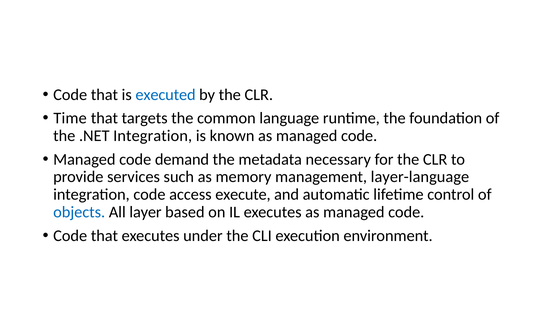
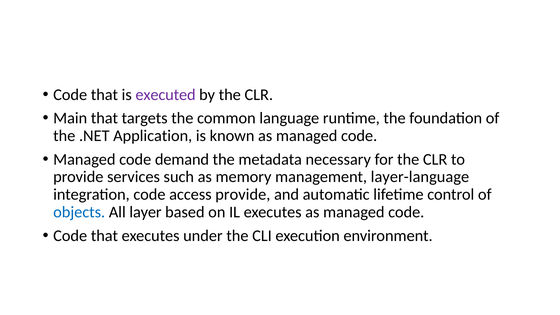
executed colour: blue -> purple (166, 95)
Time: Time -> Main (70, 118)
.NET Integration: Integration -> Application (153, 136)
access execute: execute -> provide (243, 195)
